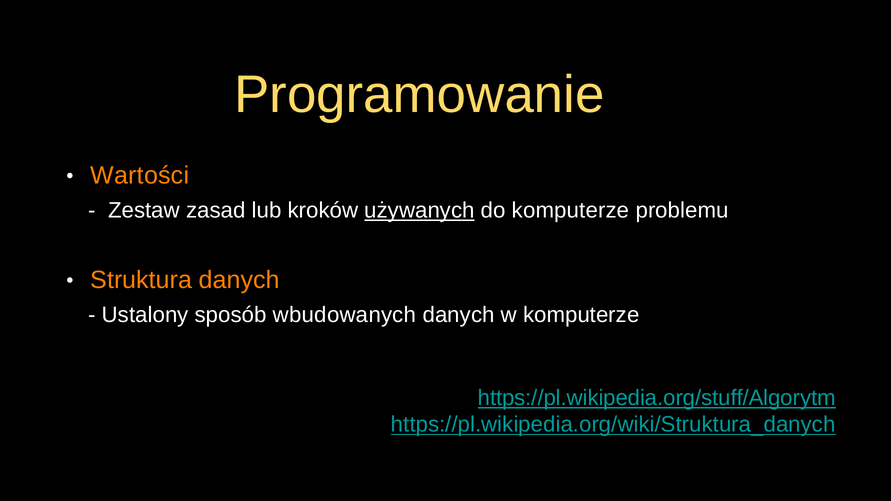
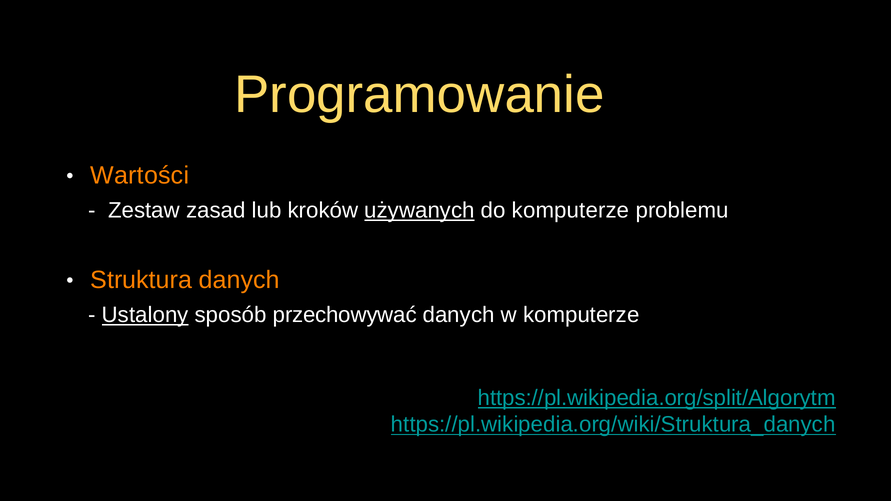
Ustalony underline: none -> present (145, 315)
wbudowanych: wbudowanych -> przechowywać (345, 315)
https://pl.wikipedia.org/stuff/Algorytm: https://pl.wikipedia.org/stuff/Algorytm -> https://pl.wikipedia.org/split/Algorytm (657, 398)
